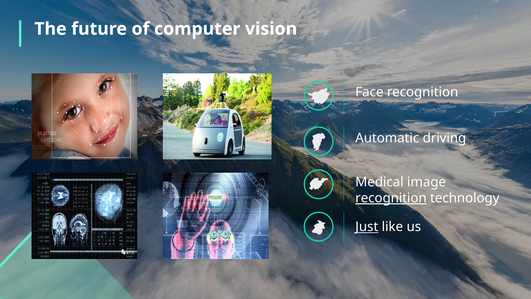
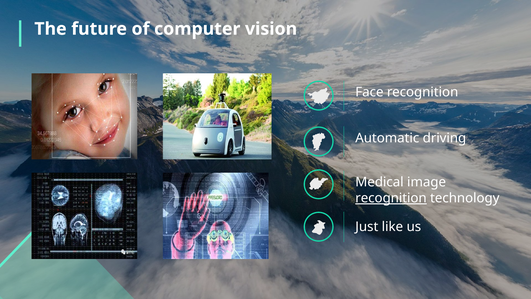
Just underline: present -> none (367, 227)
